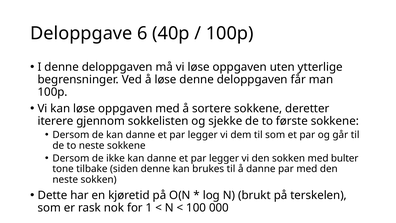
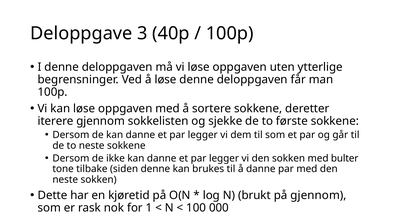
6: 6 -> 3 (142, 33)
på terskelen: terskelen -> gjennom (319, 195)
